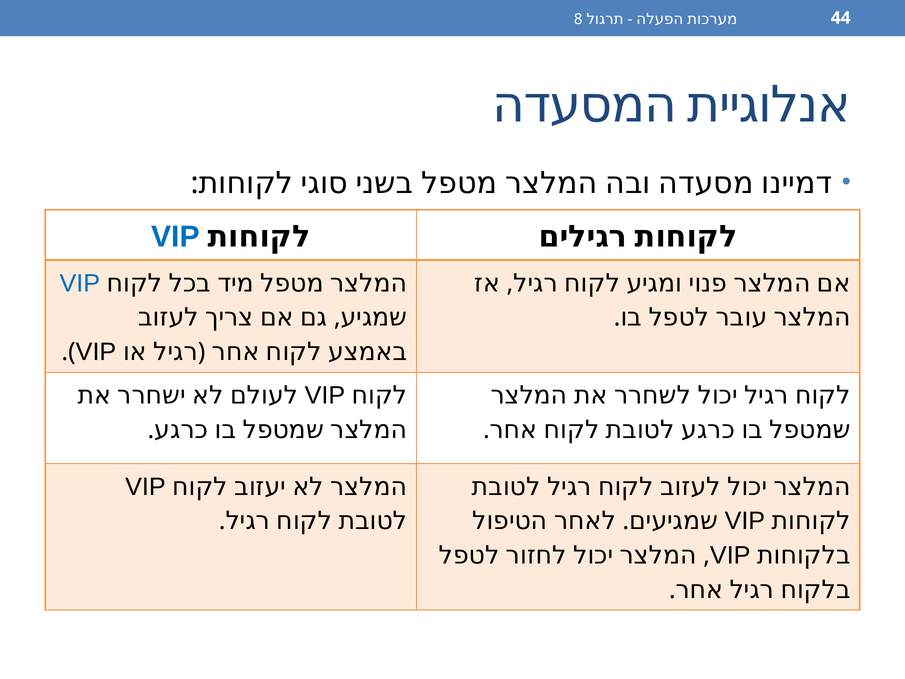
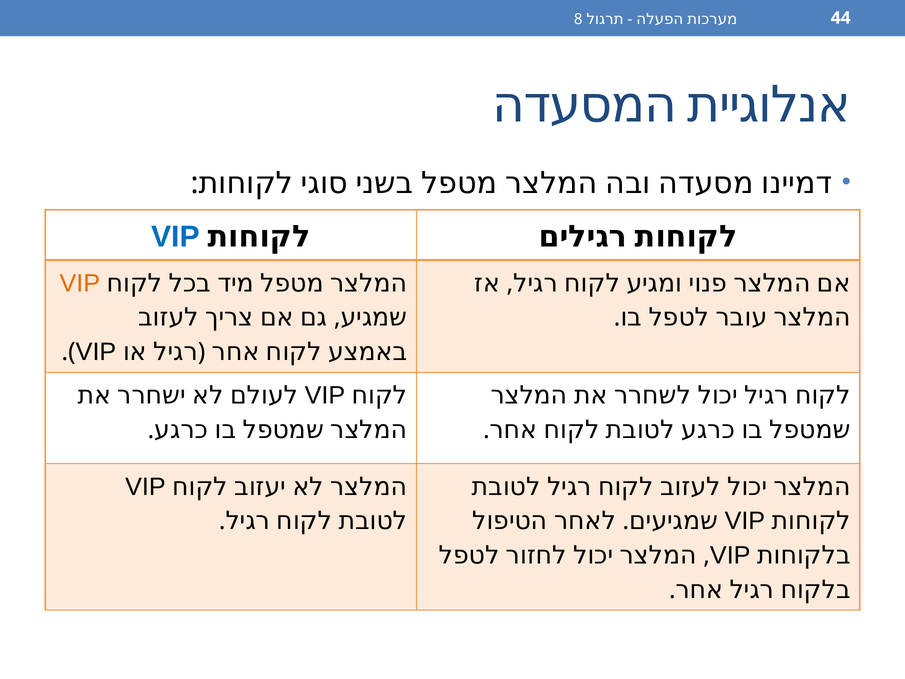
VIP colour: blue -> orange (80, 283)
